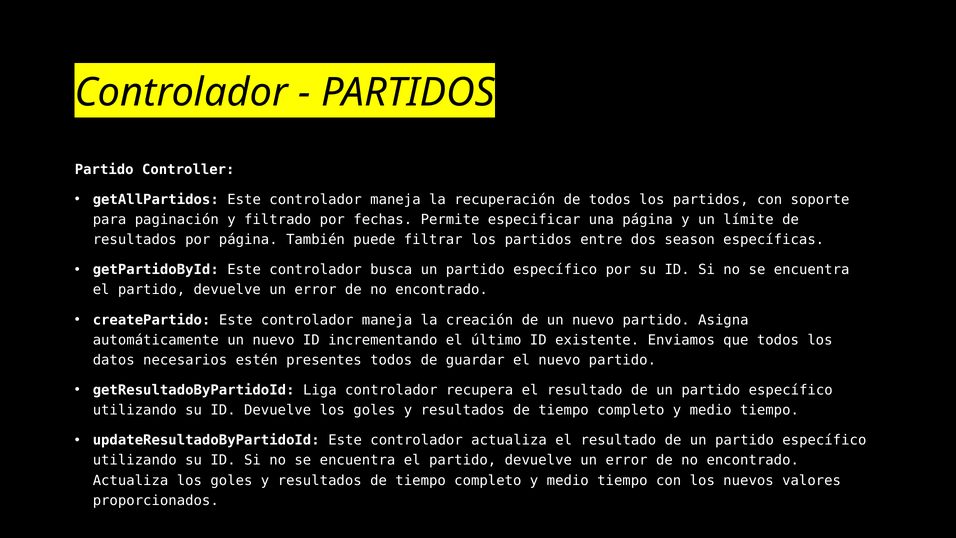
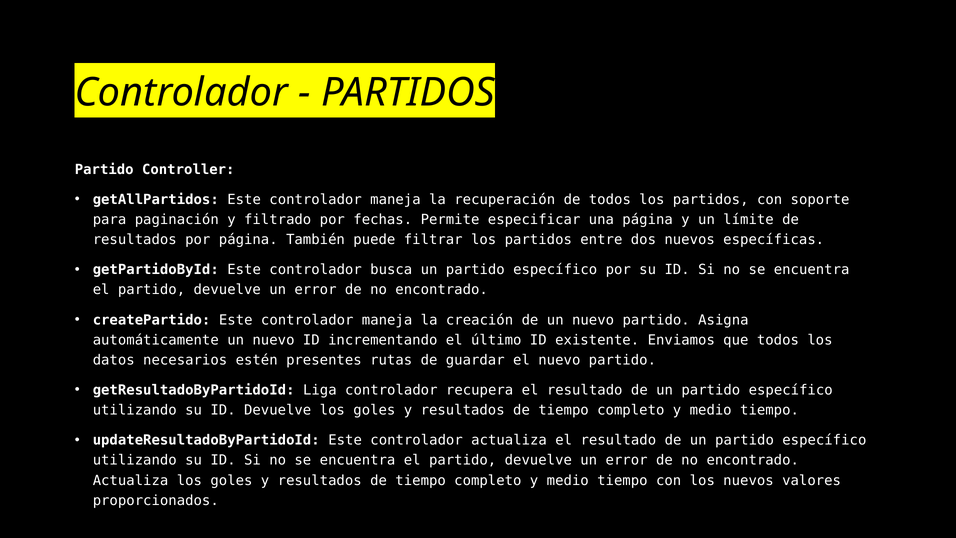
dos season: season -> nuevos (690, 240)
presentes todos: todos -> rutas (391, 360)
